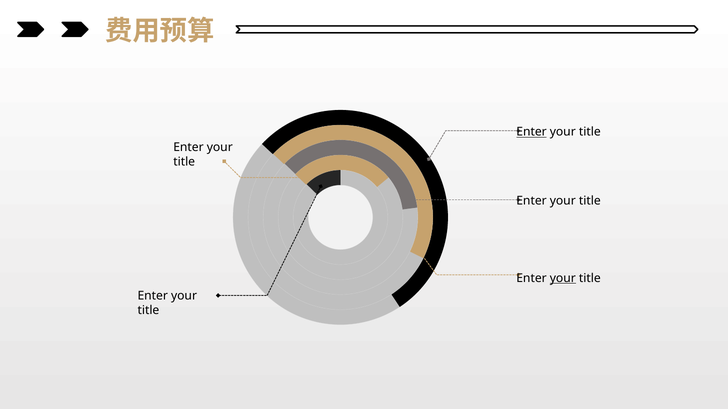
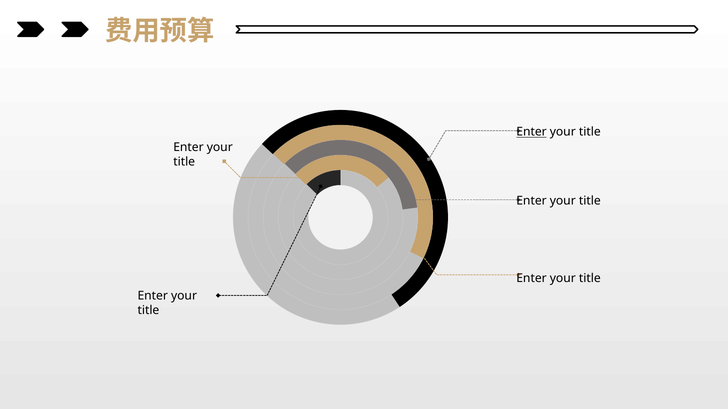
your underline: present -> none (563, 278)
